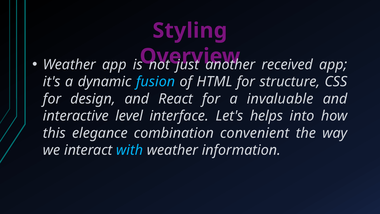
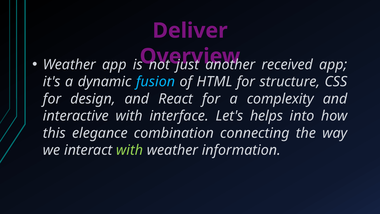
Styling: Styling -> Deliver (190, 31)
invaluable: invaluable -> complexity (280, 99)
interactive level: level -> with (129, 116)
convenient: convenient -> connecting (255, 133)
with colour: light blue -> light green (130, 150)
